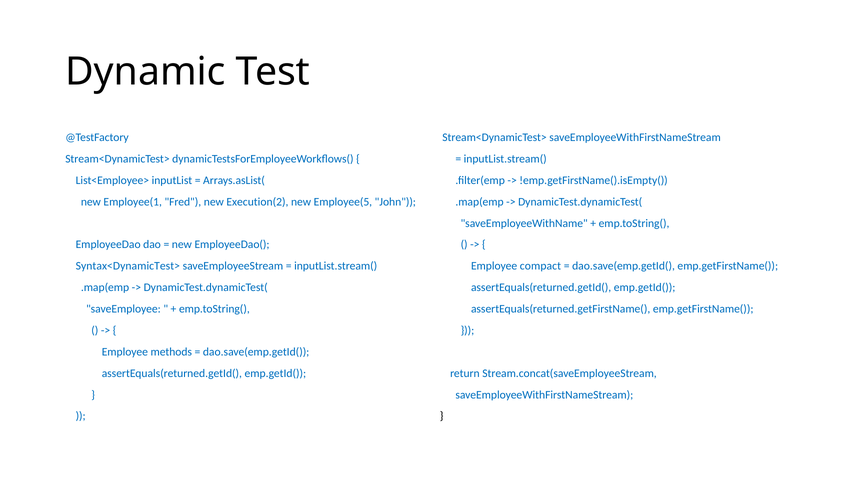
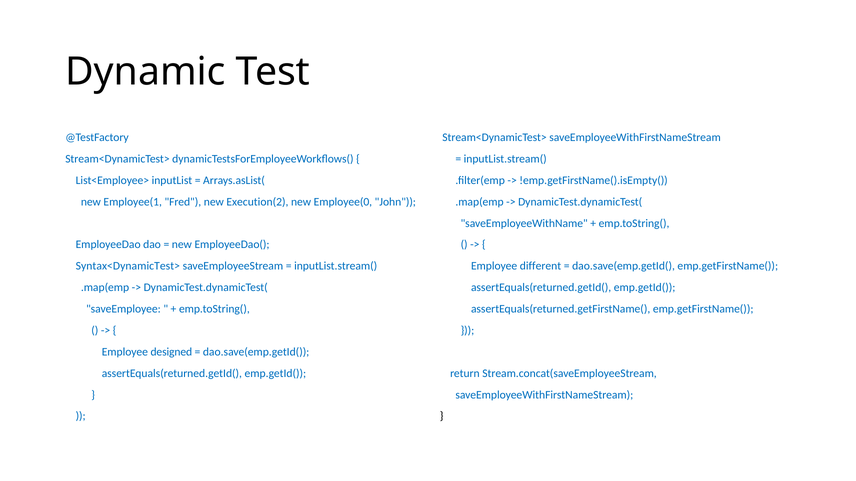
Employee(5: Employee(5 -> Employee(0 (343, 202)
compact: compact -> different (541, 266)
methods: methods -> designed (171, 352)
